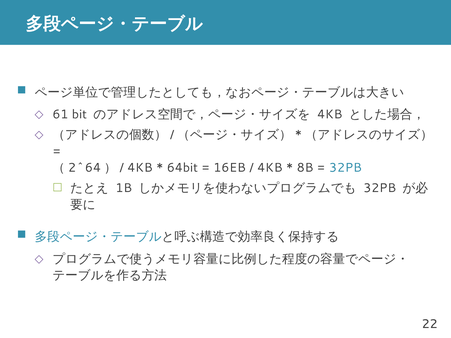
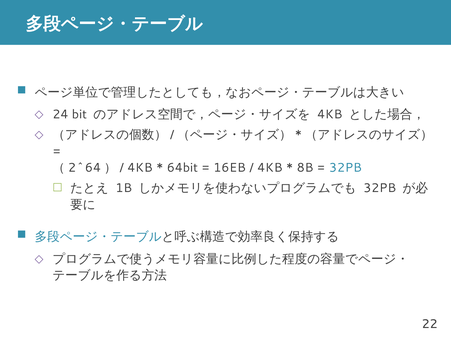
61: 61 -> 24 (60, 115)
